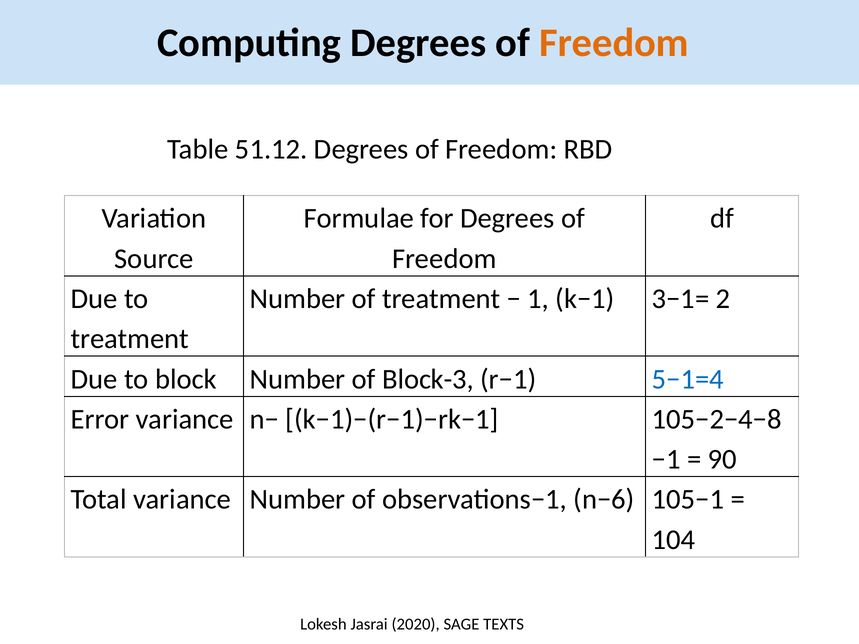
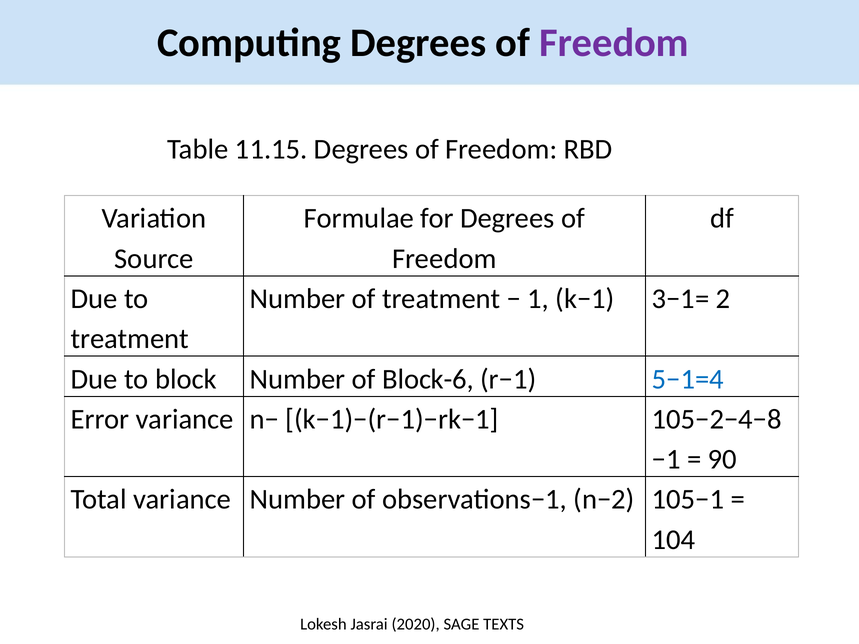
Freedom colour: orange -> purple (614, 43)
51.12: 51.12 -> 11.15 (271, 150)
Block-3: Block-3 -> Block-6 (428, 379)
n−6: n−6 -> n−2 (604, 500)
